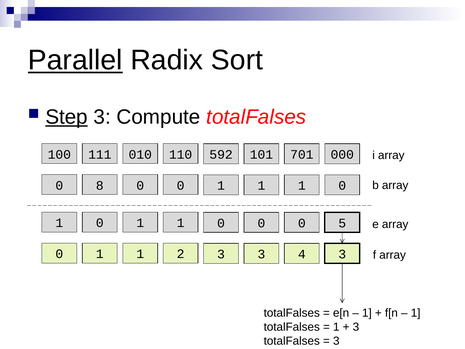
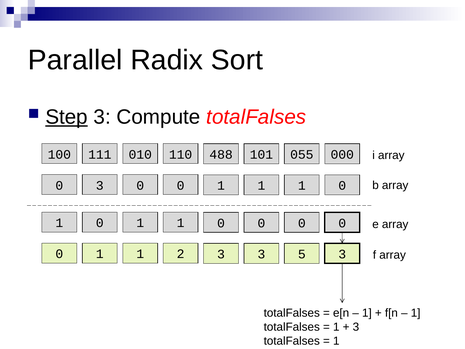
Parallel underline: present -> none (75, 60)
592: 592 -> 488 (221, 155)
701: 701 -> 055 (302, 155)
0 8: 8 -> 3 (100, 185)
0 0 0 5: 5 -> 0 (342, 223)
4: 4 -> 5 (302, 254)
3: 3 -> 1 (336, 341)
